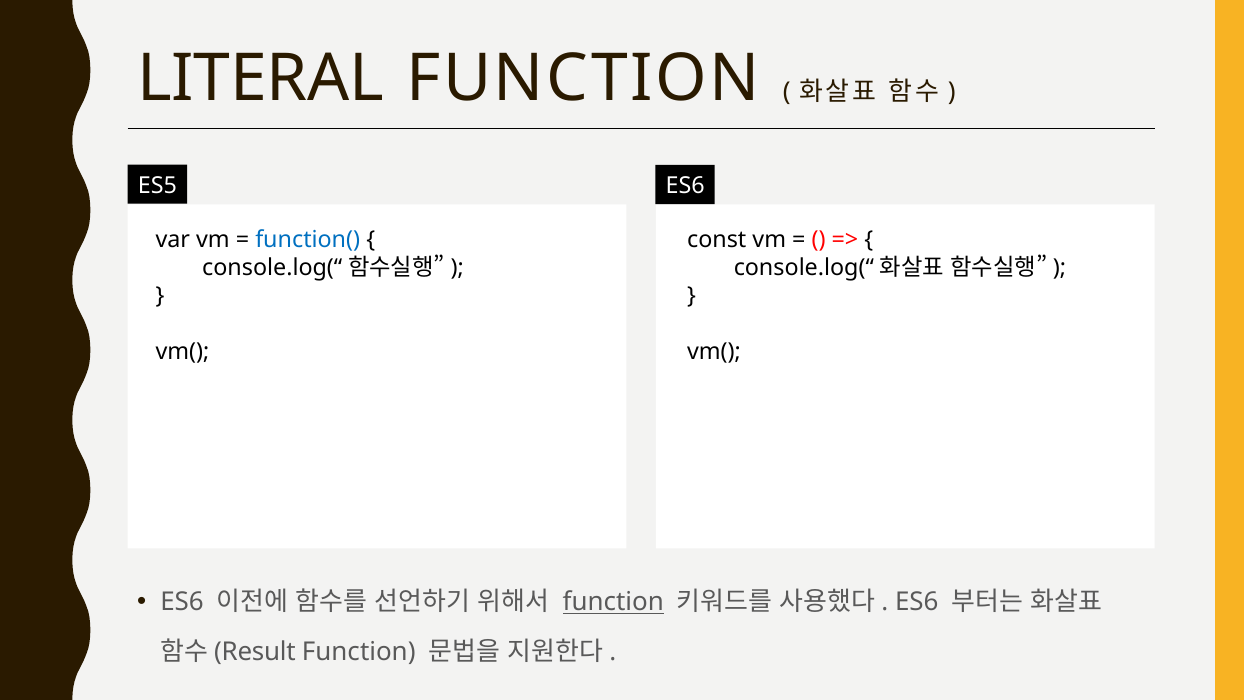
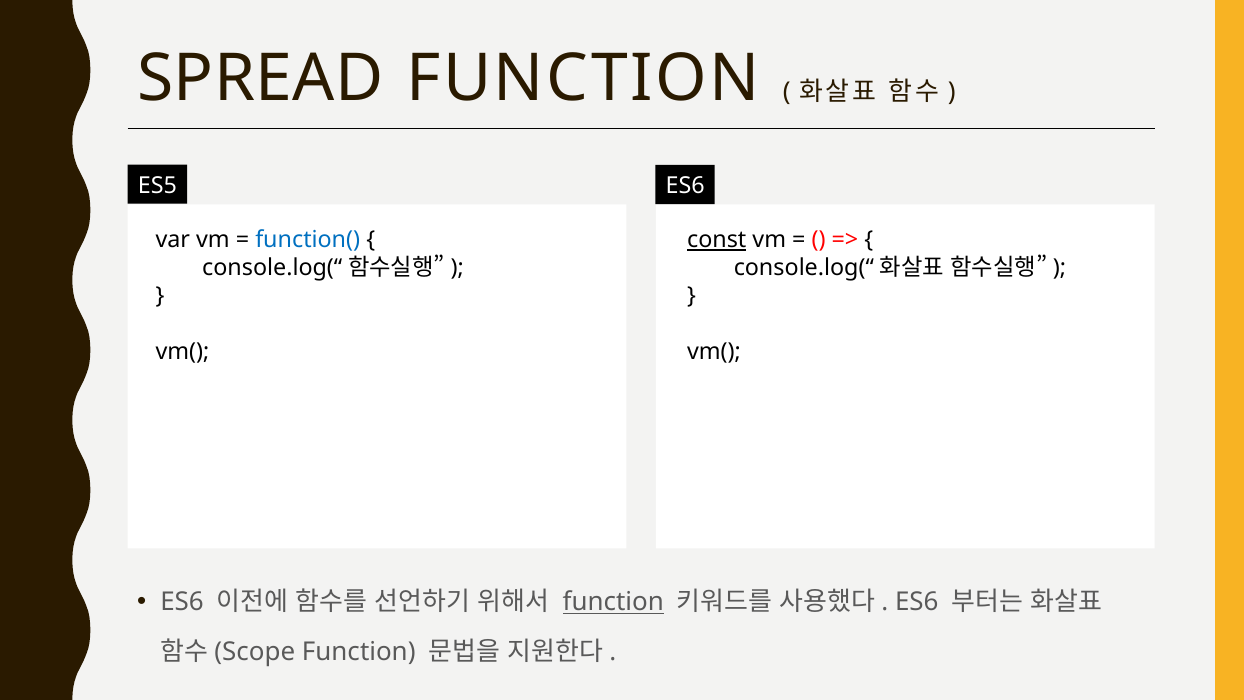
LITERAL: LITERAL -> SPREAD (260, 79)
const underline: none -> present (717, 240)
Result: Result -> Scope (255, 652)
